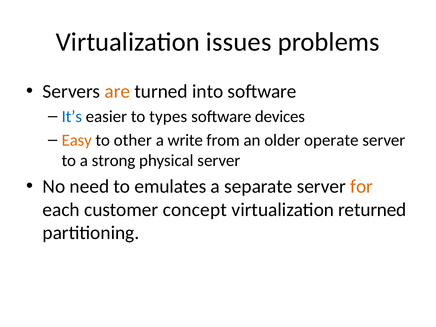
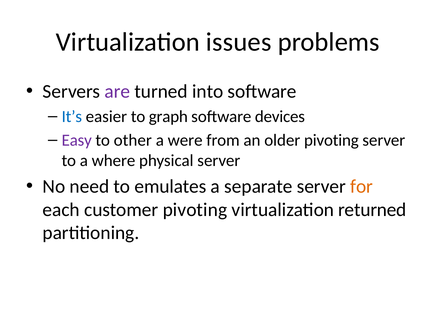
are colour: orange -> purple (117, 91)
types: types -> graph (168, 116)
Easy colour: orange -> purple (77, 140)
write: write -> were (185, 140)
older operate: operate -> pivoting (331, 140)
strong: strong -> where (114, 160)
customer concept: concept -> pivoting (195, 210)
